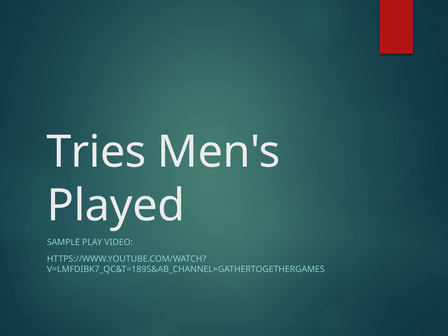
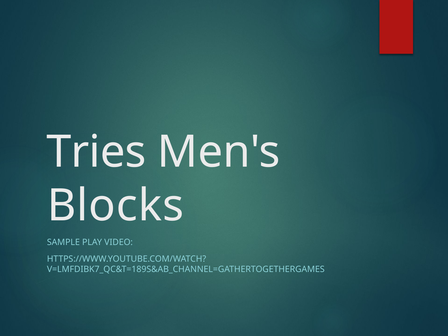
Played: Played -> Blocks (116, 206)
